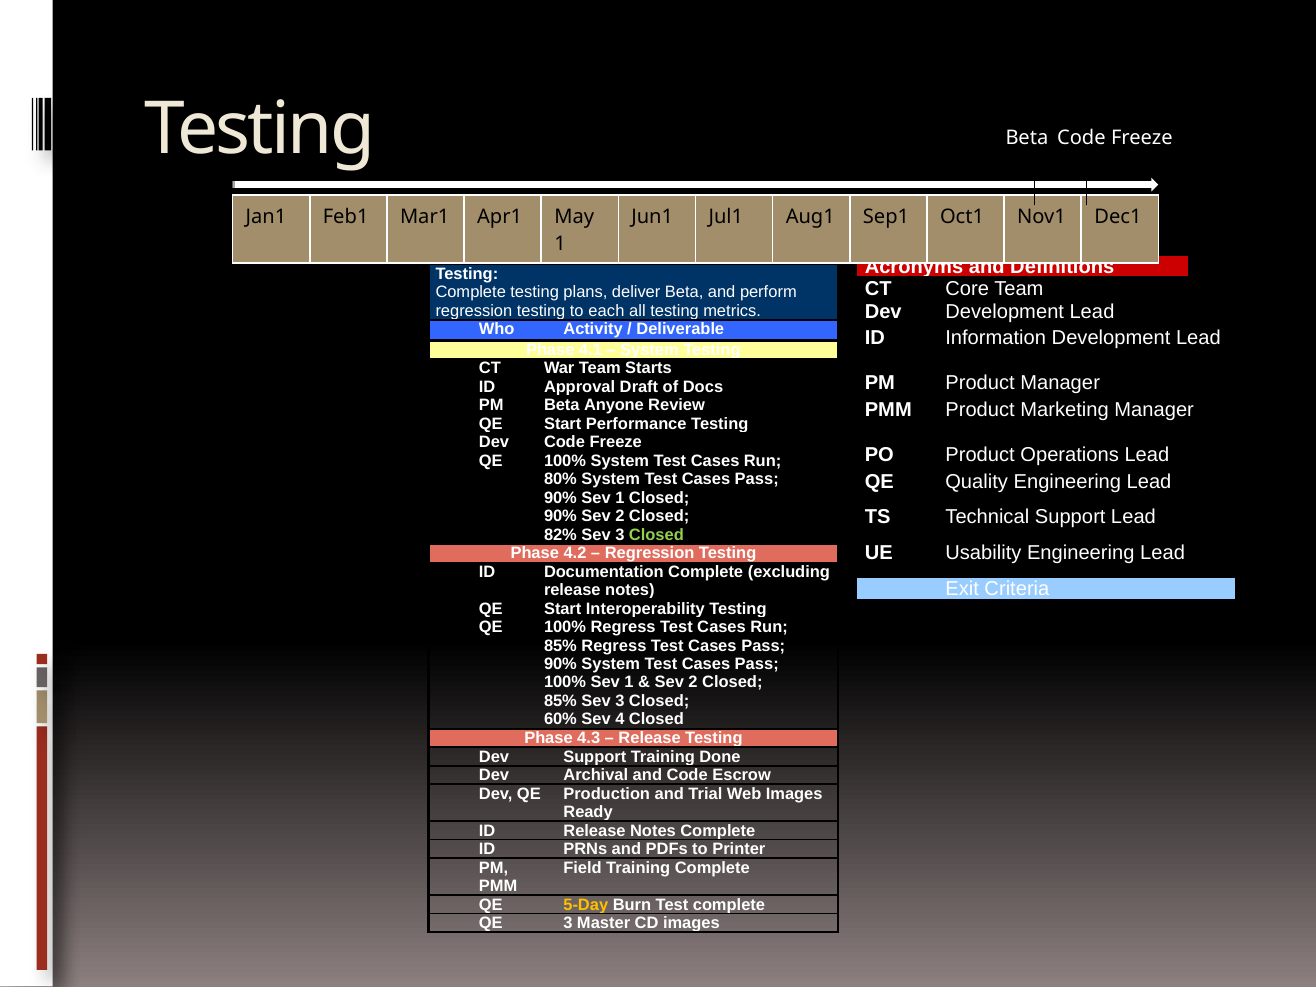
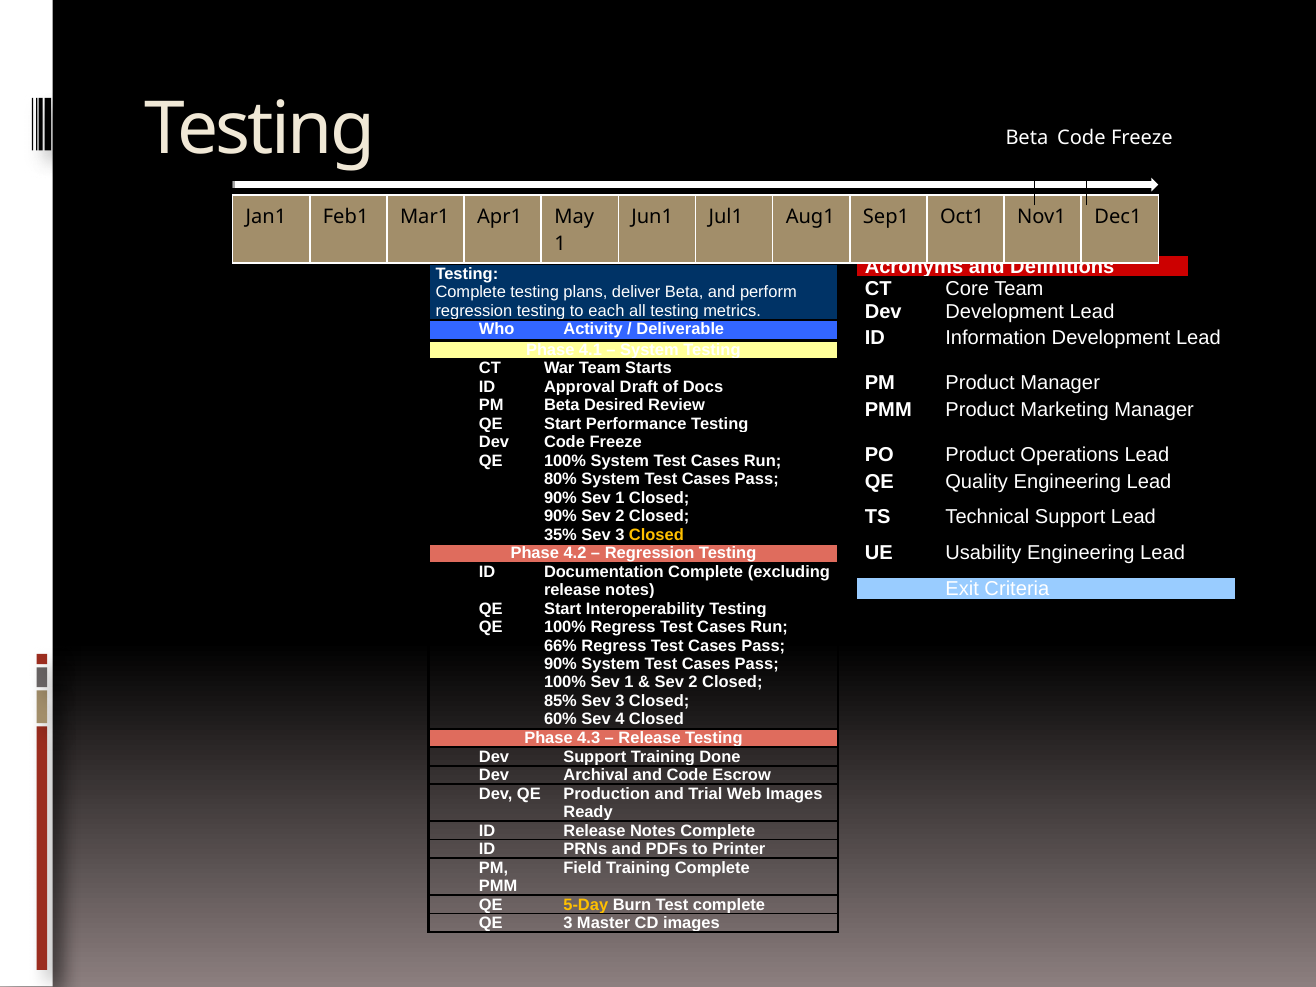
Anyone: Anyone -> Desired (614, 406)
82%: 82% -> 35% (560, 535)
Closed colour: light green -> yellow (656, 535)
85%: 85% -> 66% (560, 646)
